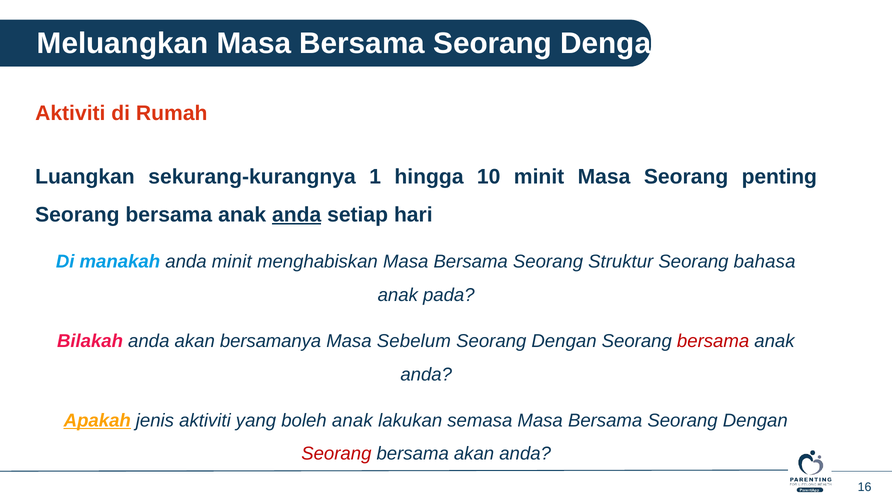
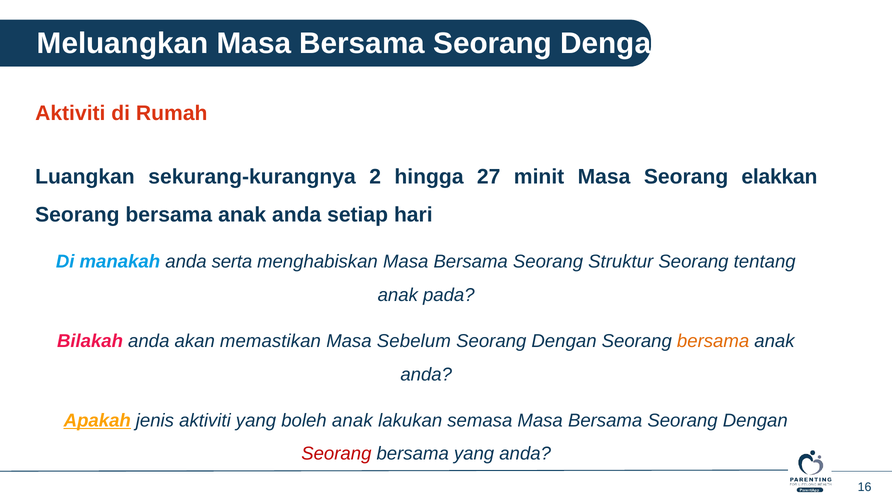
1: 1 -> 2 (375, 177)
10: 10 -> 27 (489, 177)
penting: penting -> elakkan (779, 177)
anda underline: present -> none (297, 215)
anda minit: minit -> serta (232, 262)
bahasa: bahasa -> tentang (765, 262)
bersamanya: bersamanya -> memastikan (270, 341)
bersama colour: red -> orange (713, 341)
bersama akan: akan -> yang (474, 454)
